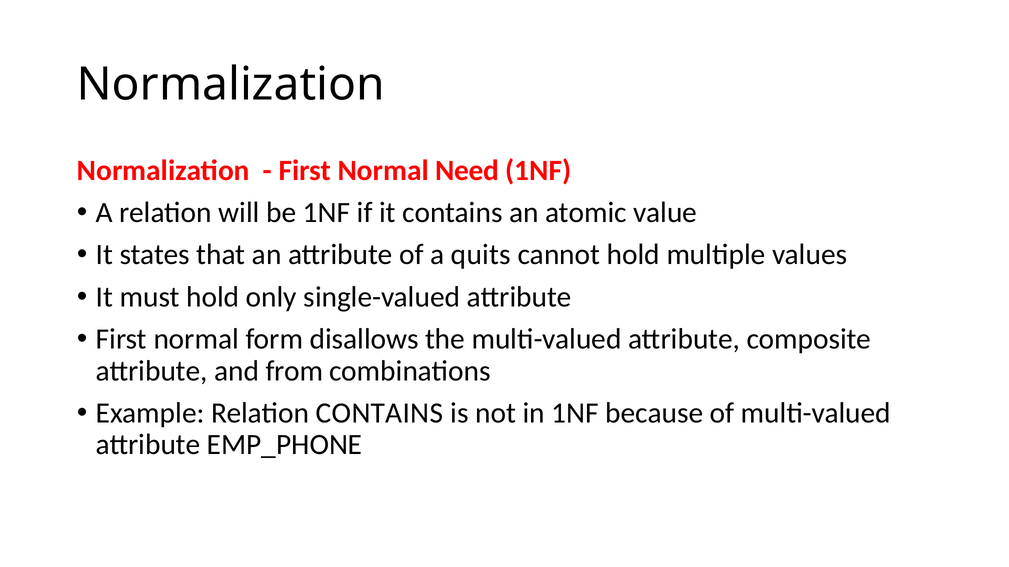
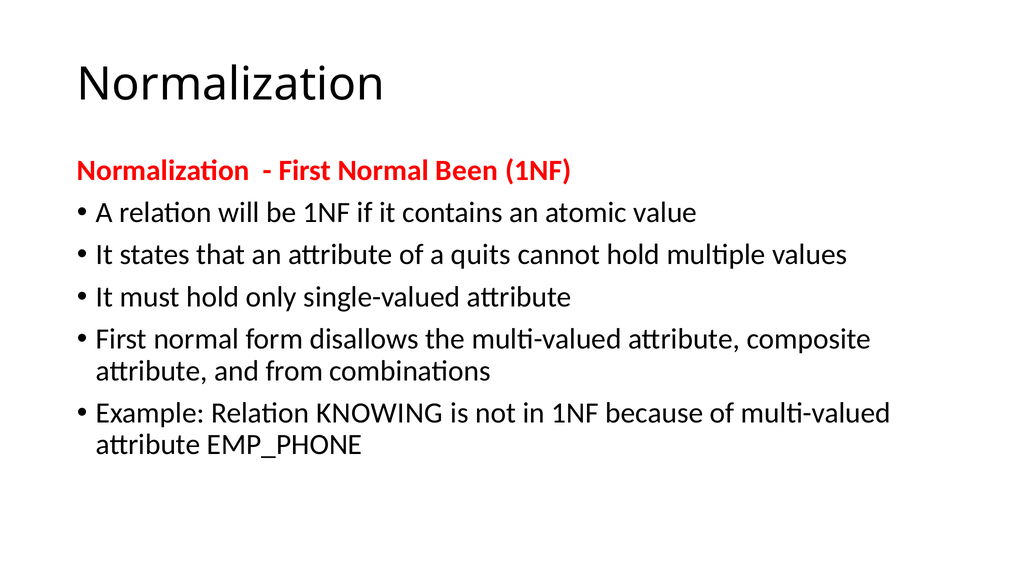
Need: Need -> Been (467, 171)
Relation CONTAINS: CONTAINS -> KNOWING (380, 413)
